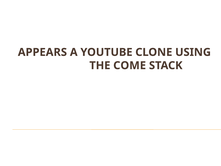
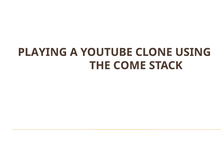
APPEARS: APPEARS -> PLAYING (42, 52)
